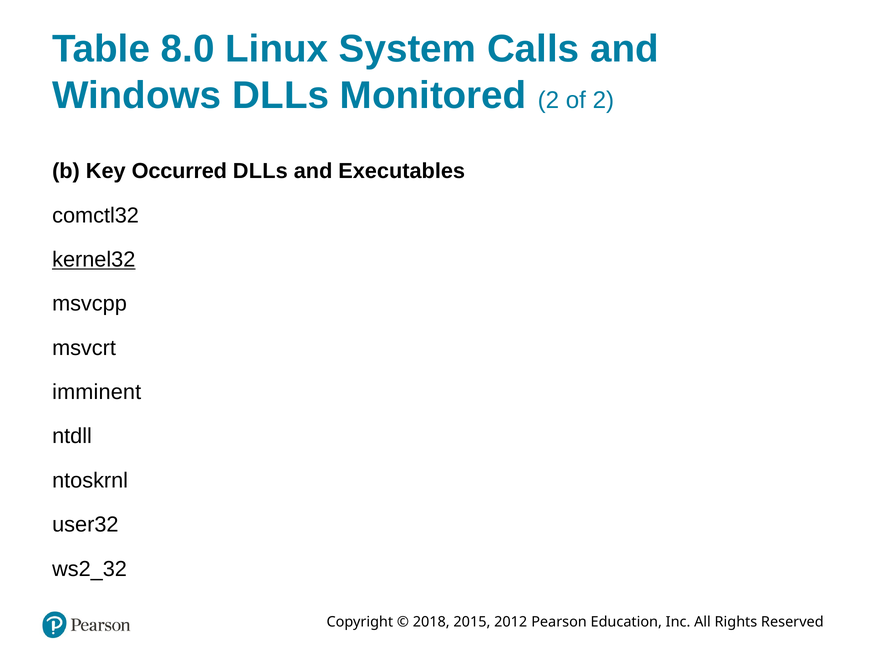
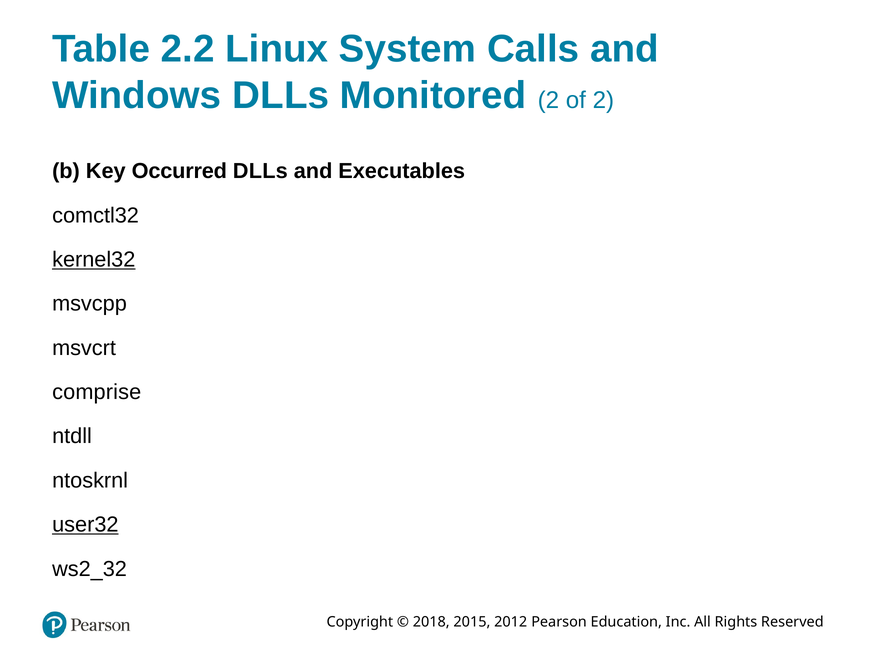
8.0: 8.0 -> 2.2 (188, 49)
imminent: imminent -> comprise (97, 392)
user32 underline: none -> present (85, 524)
